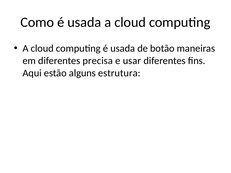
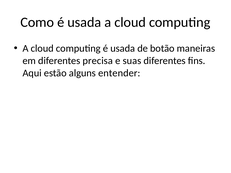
usar: usar -> suas (132, 61)
estrutura: estrutura -> entender (119, 73)
